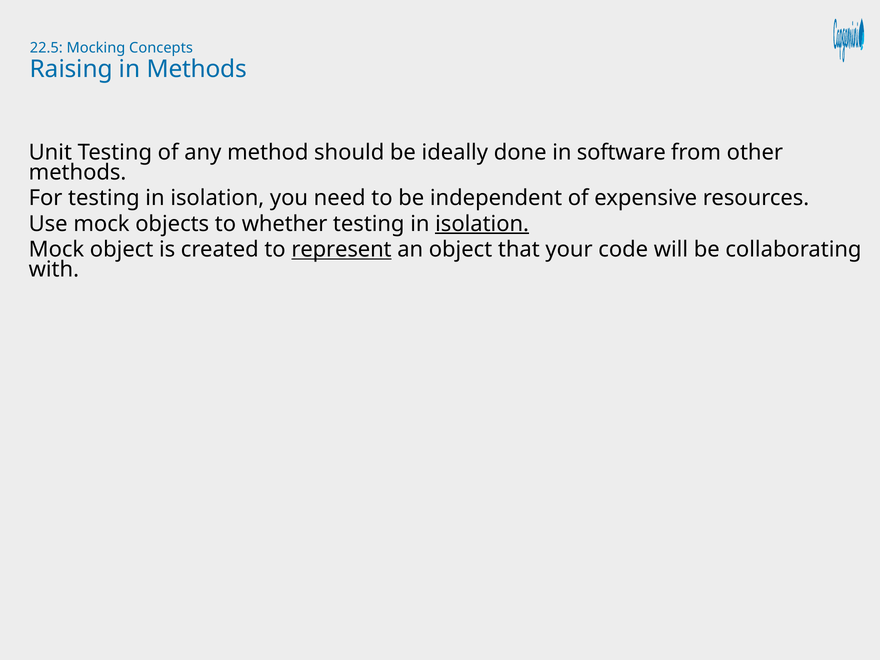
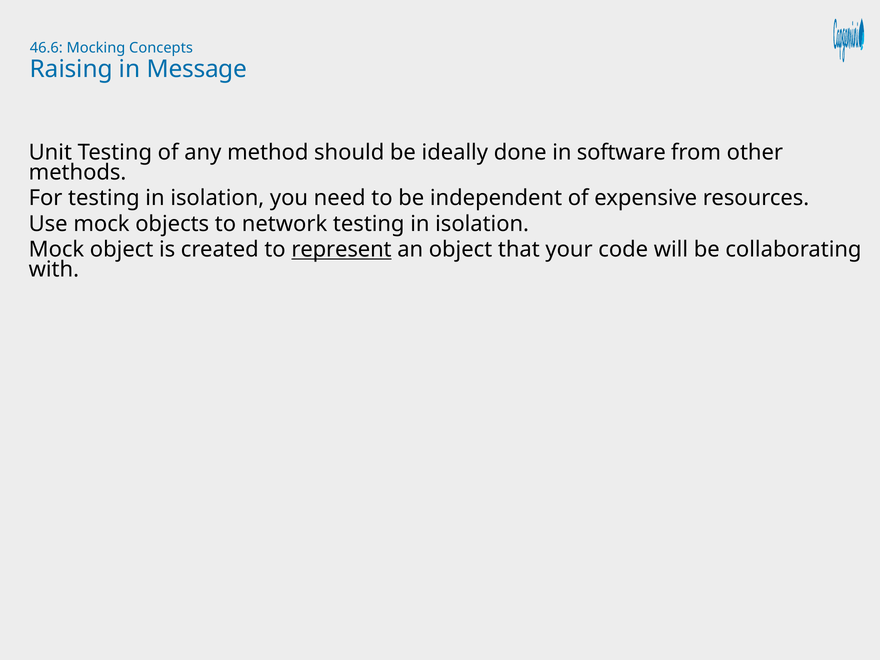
22.5: 22.5 -> 46.6 (46, 48)
in Methods: Methods -> Message (197, 69)
whether: whether -> network (285, 224)
isolation underline: present -> none (482, 224)
